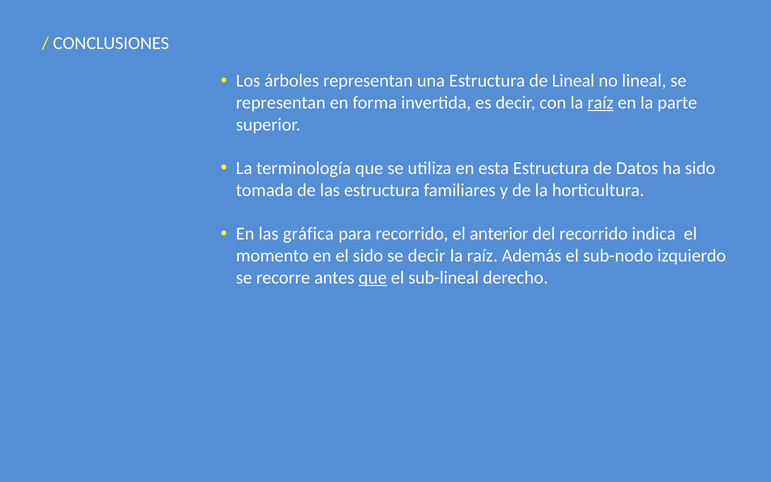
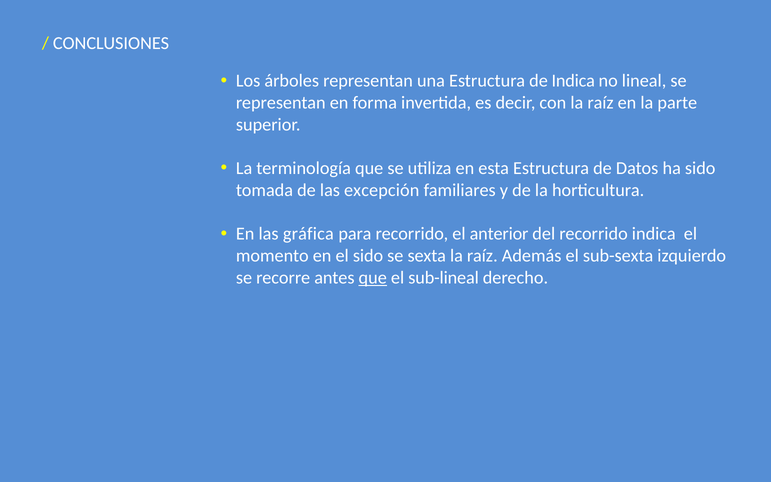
de Lineal: Lineal -> Indica (573, 81)
raíz underline: present -> none (601, 103)
las estructura: estructura -> excepción (382, 190)
se decir: decir -> sexta (427, 256)
sub-nodo: sub-nodo -> sub-sexta (618, 256)
